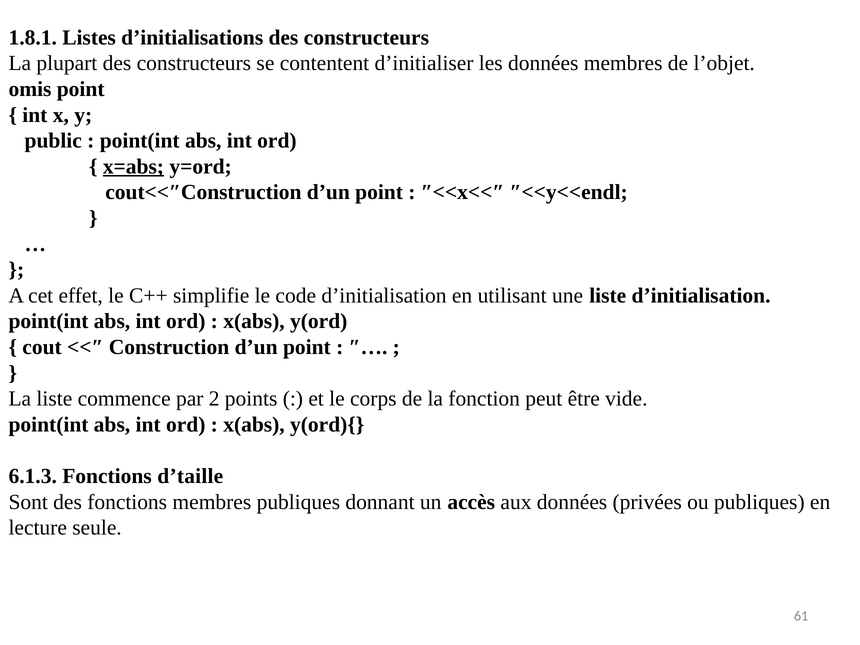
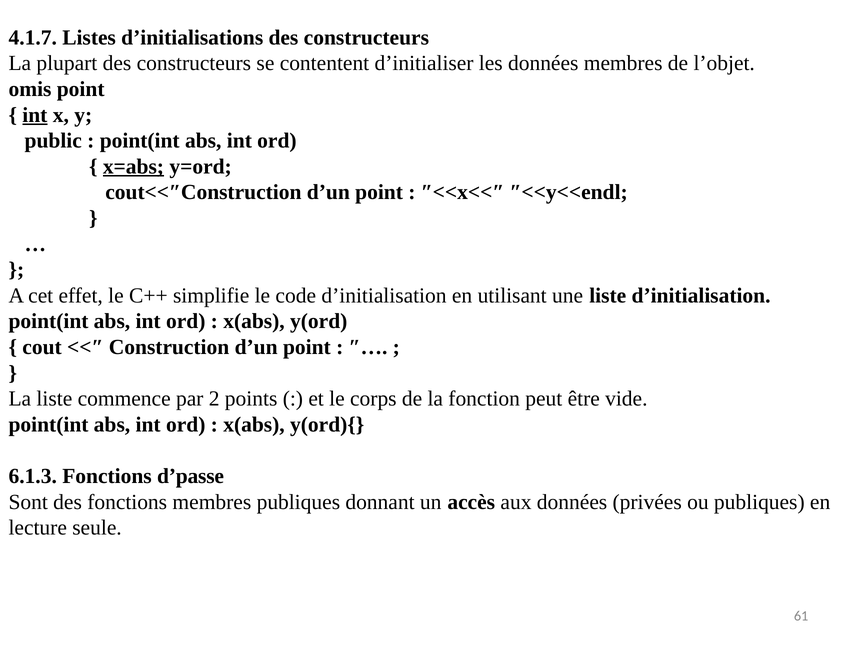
1.8.1: 1.8.1 -> 4.1.7 (33, 38)
int underline: none -> present (35, 115)
d’taille: d’taille -> d’passe (190, 476)
